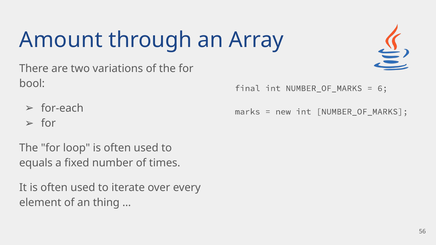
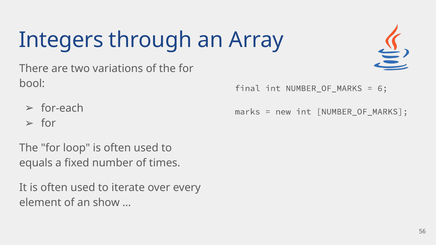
Amount: Amount -> Integers (61, 40)
thing: thing -> show (106, 203)
